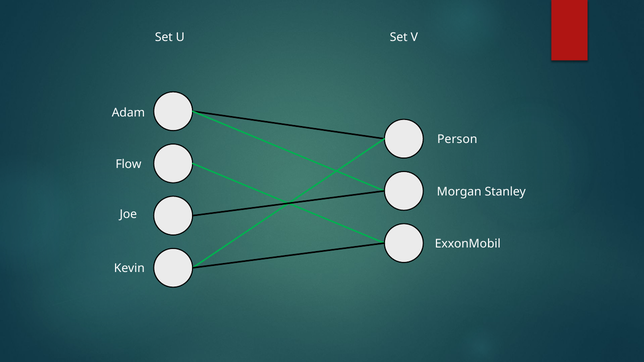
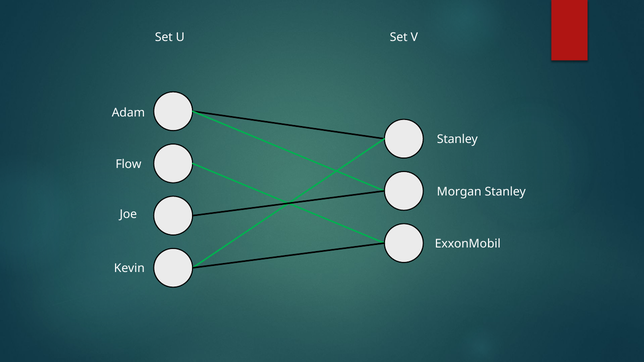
Person: Person -> Stanley (457, 140)
